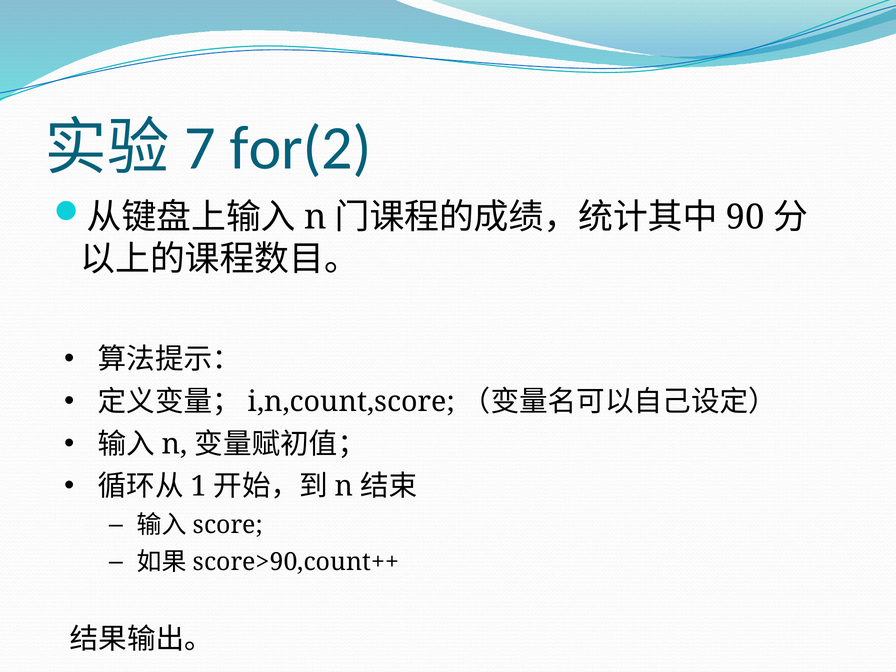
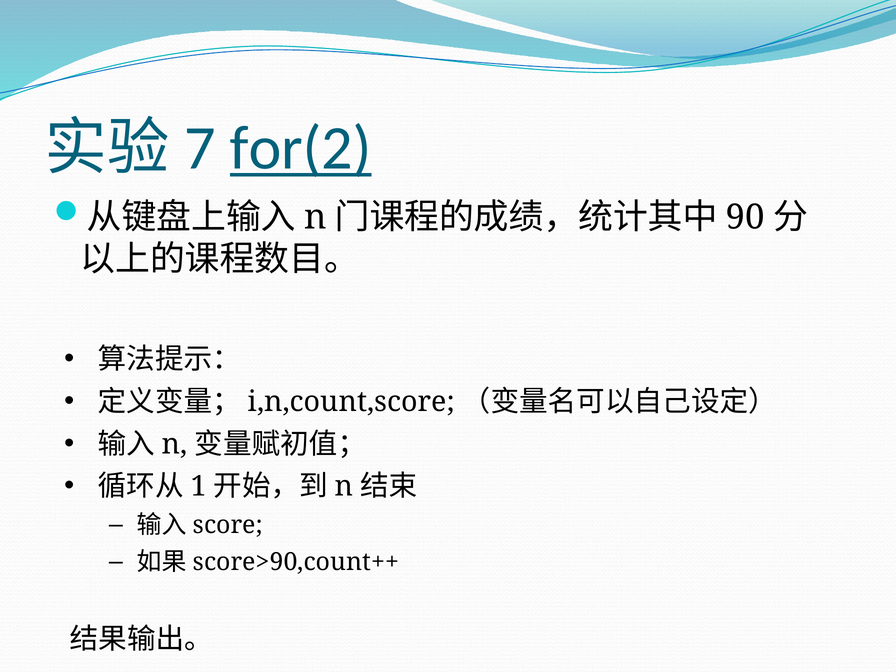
for(2 underline: none -> present (301, 148)
